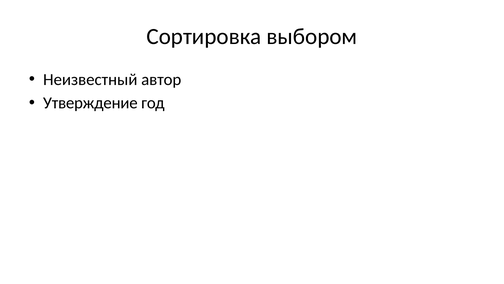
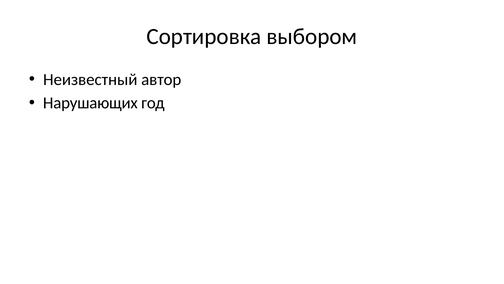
Утверждение: Утверждение -> Нарушающих (90, 103)
